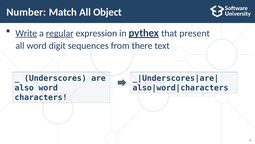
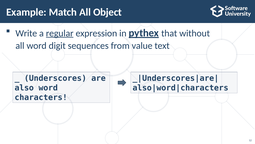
Number: Number -> Example (26, 12)
Write underline: present -> none (26, 33)
present: present -> without (195, 33)
there: there -> value (142, 46)
